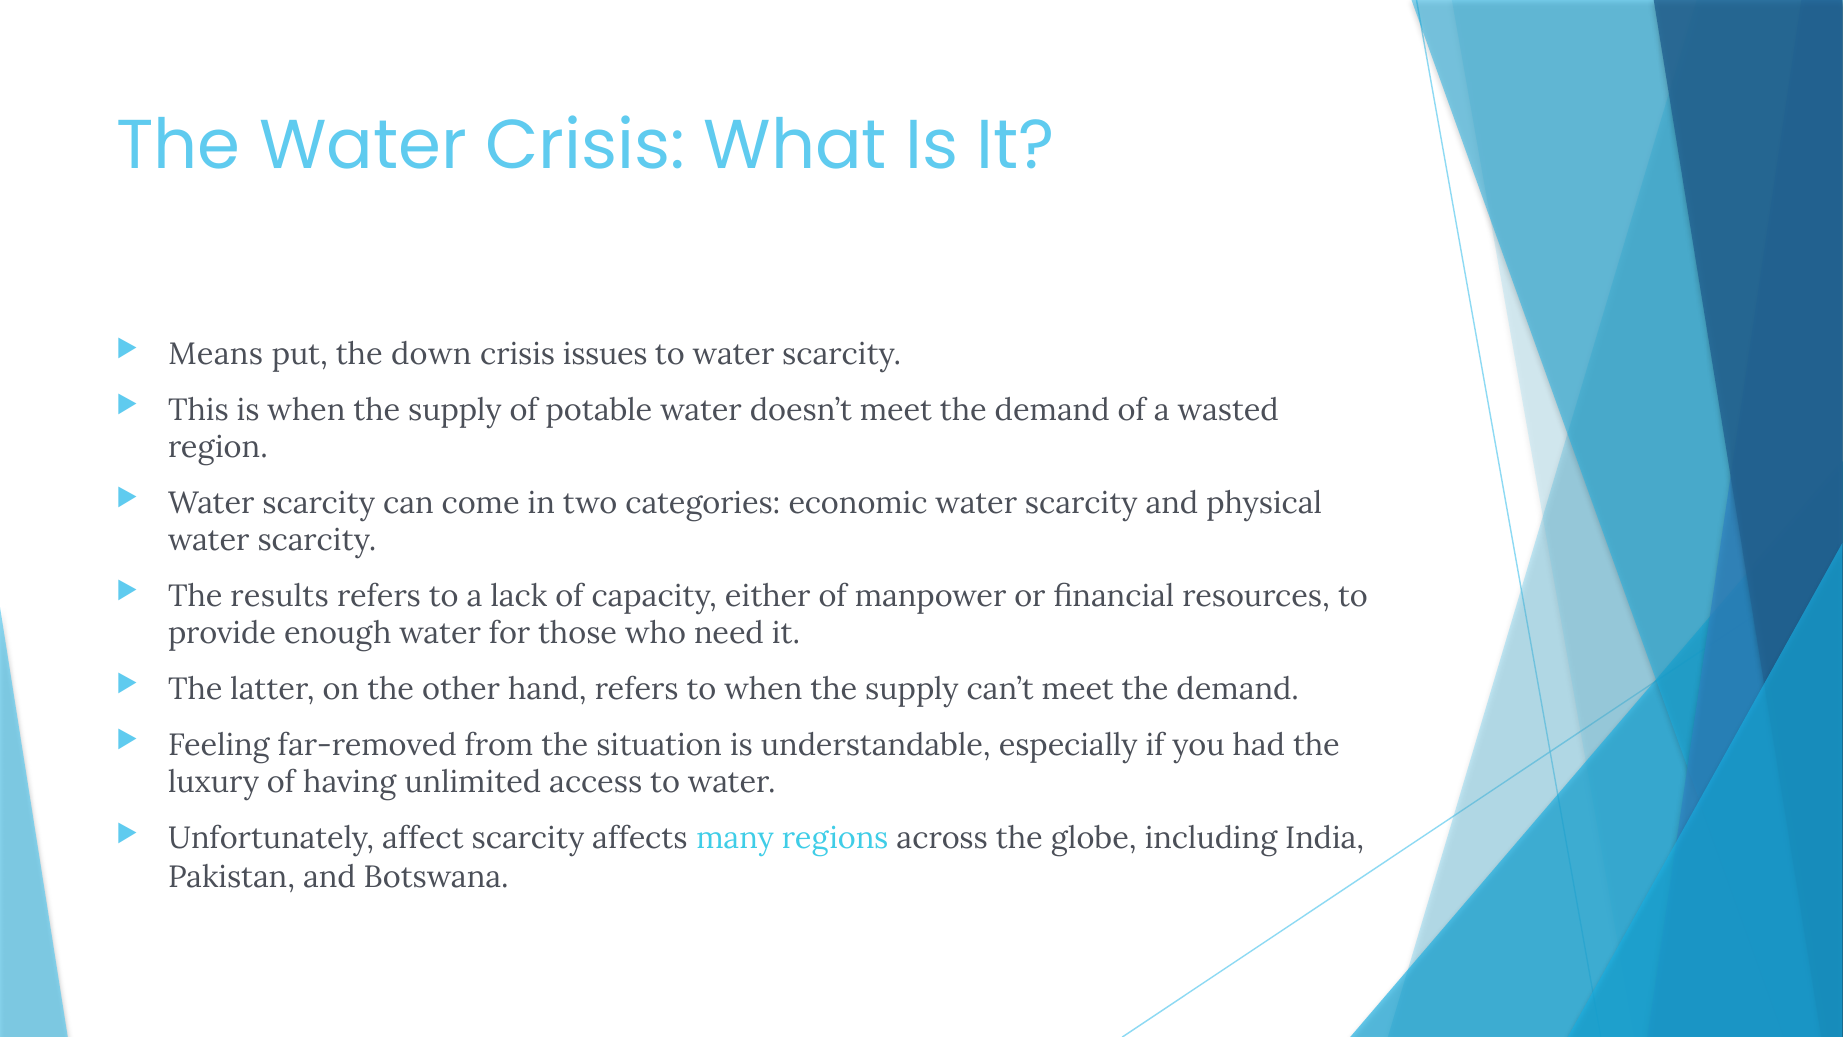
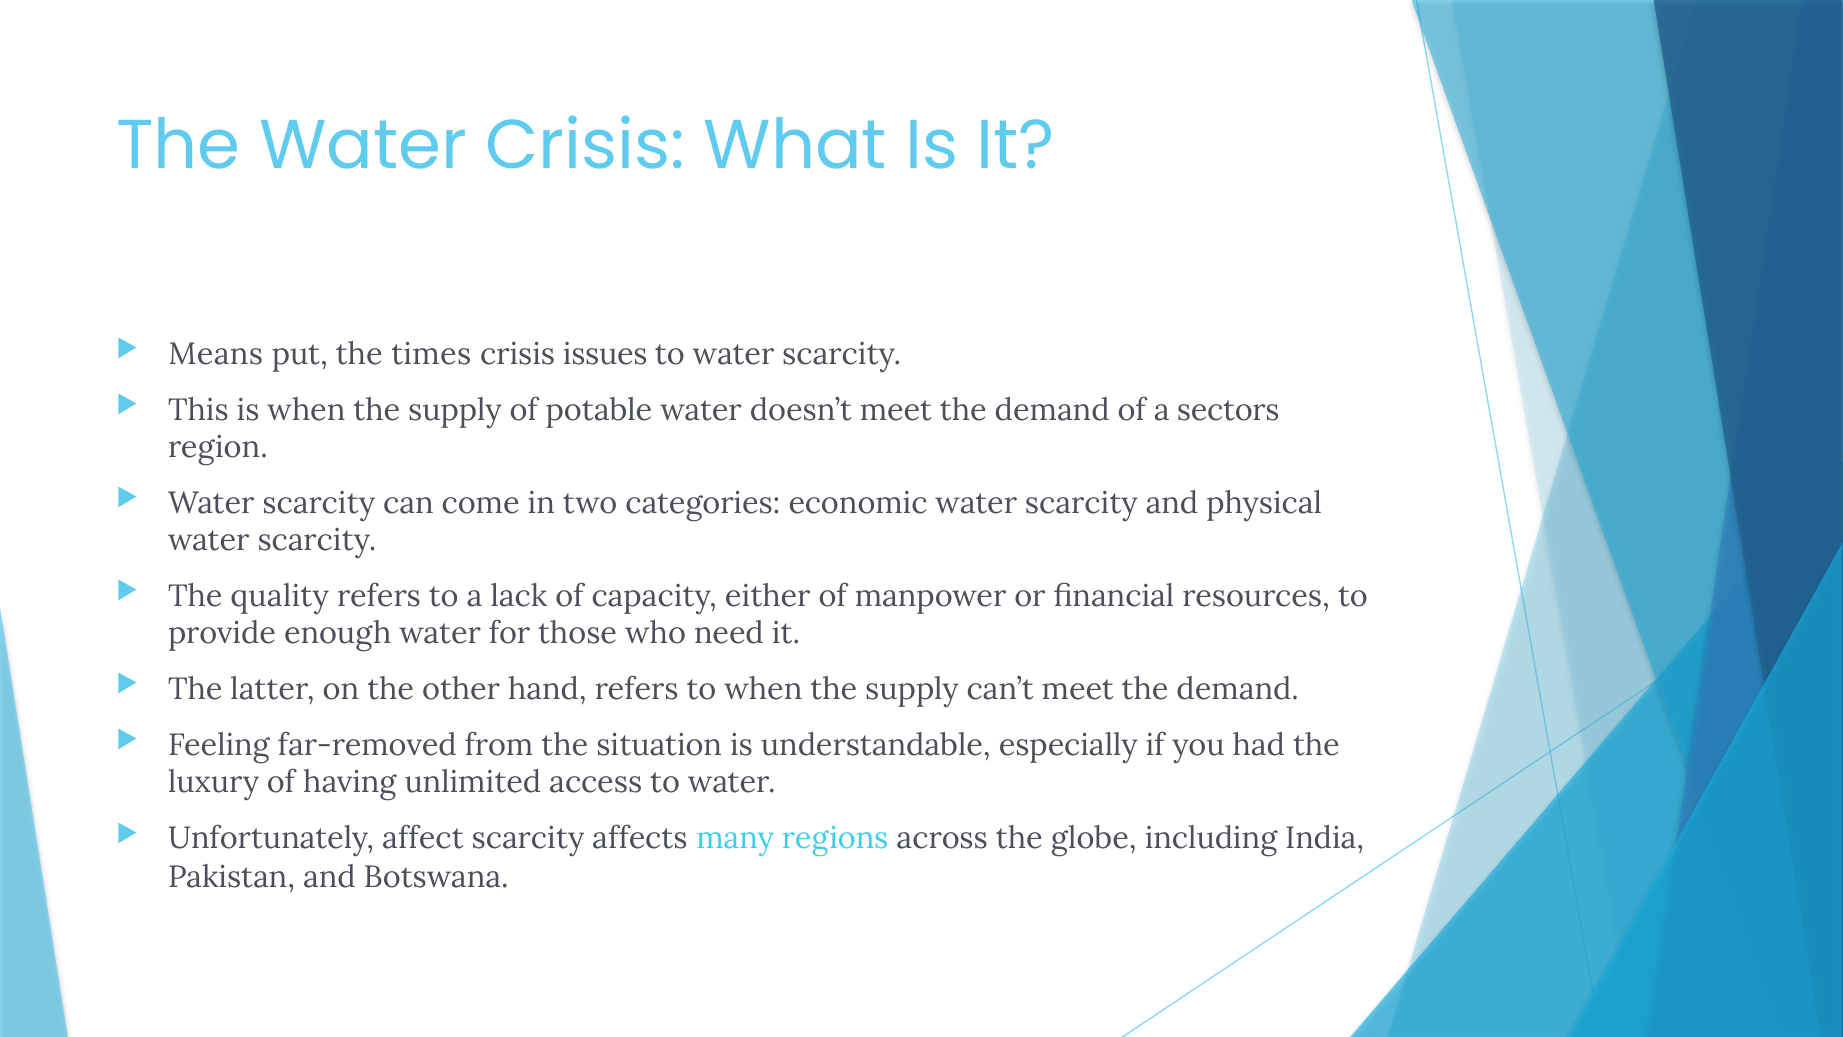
down: down -> times (431, 354)
wasted: wasted -> sectors (1228, 410)
results: results -> quality (280, 596)
